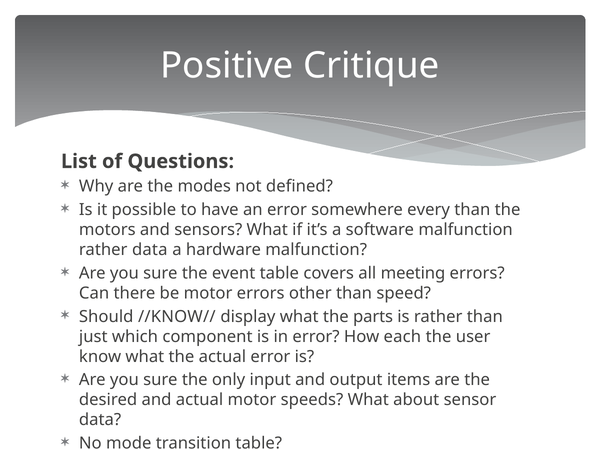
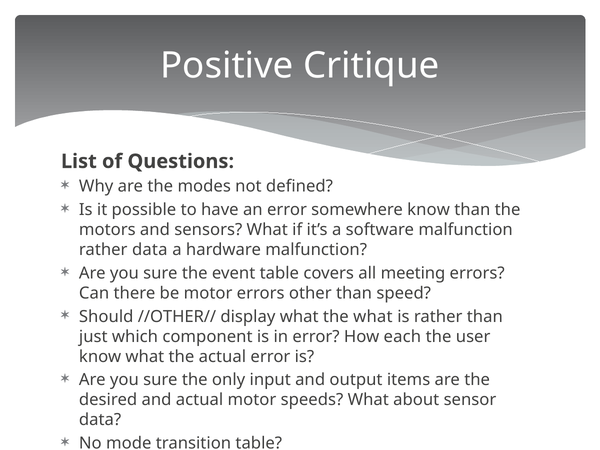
somewhere every: every -> know (429, 210)
//KNOW//: //KNOW// -> //OTHER// (177, 317)
the parts: parts -> what (373, 317)
